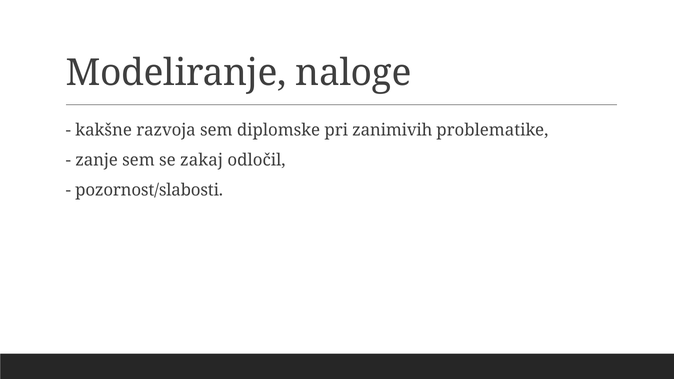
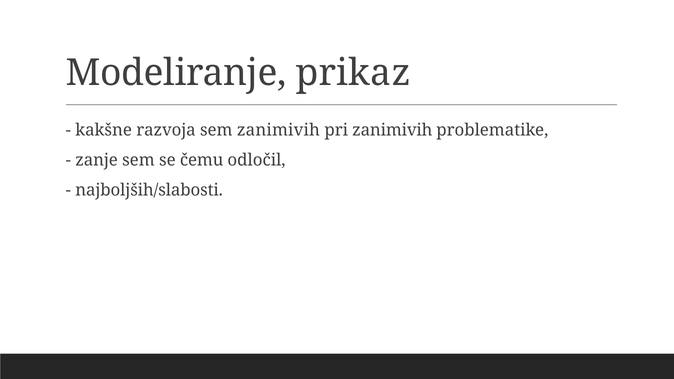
naloge: naloge -> prikaz (353, 73)
sem diplomske: diplomske -> zanimivih (278, 130)
zakaj: zakaj -> čemu (202, 160)
pozornost/slabosti: pozornost/slabosti -> najboljših/slabosti (149, 190)
